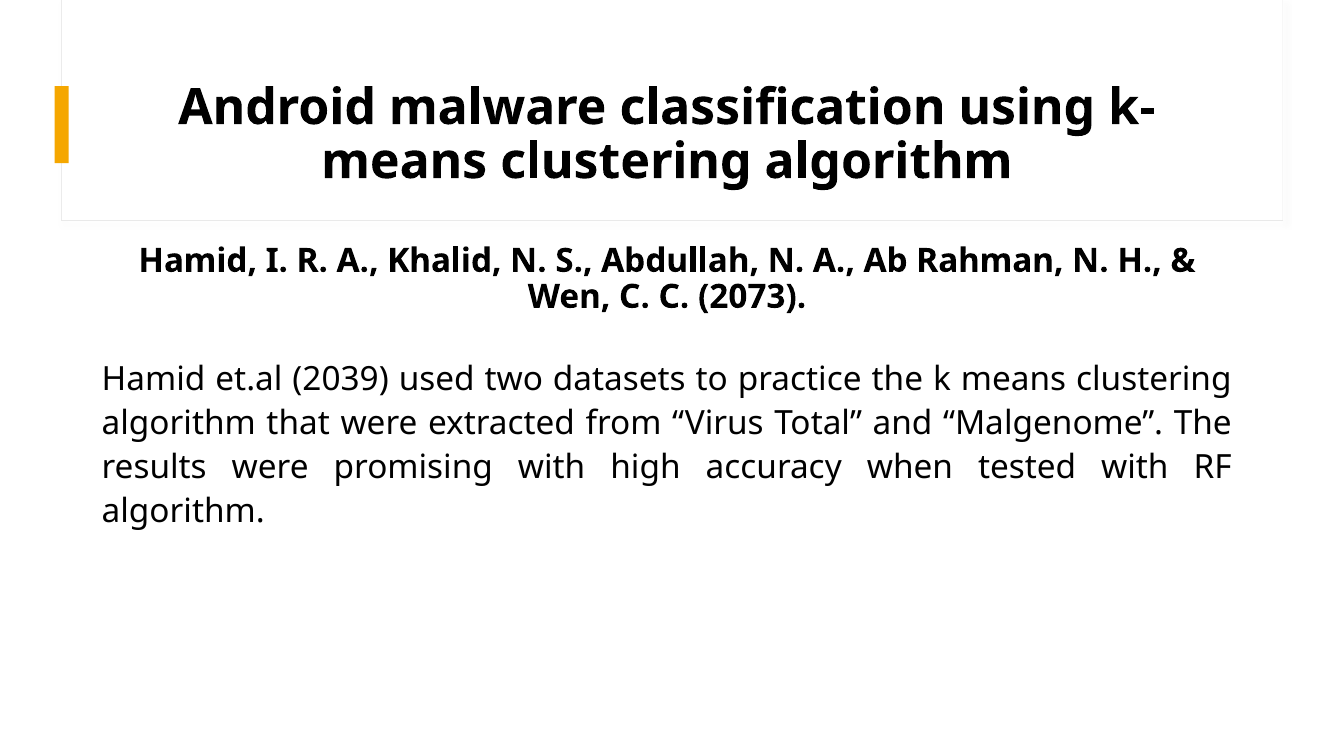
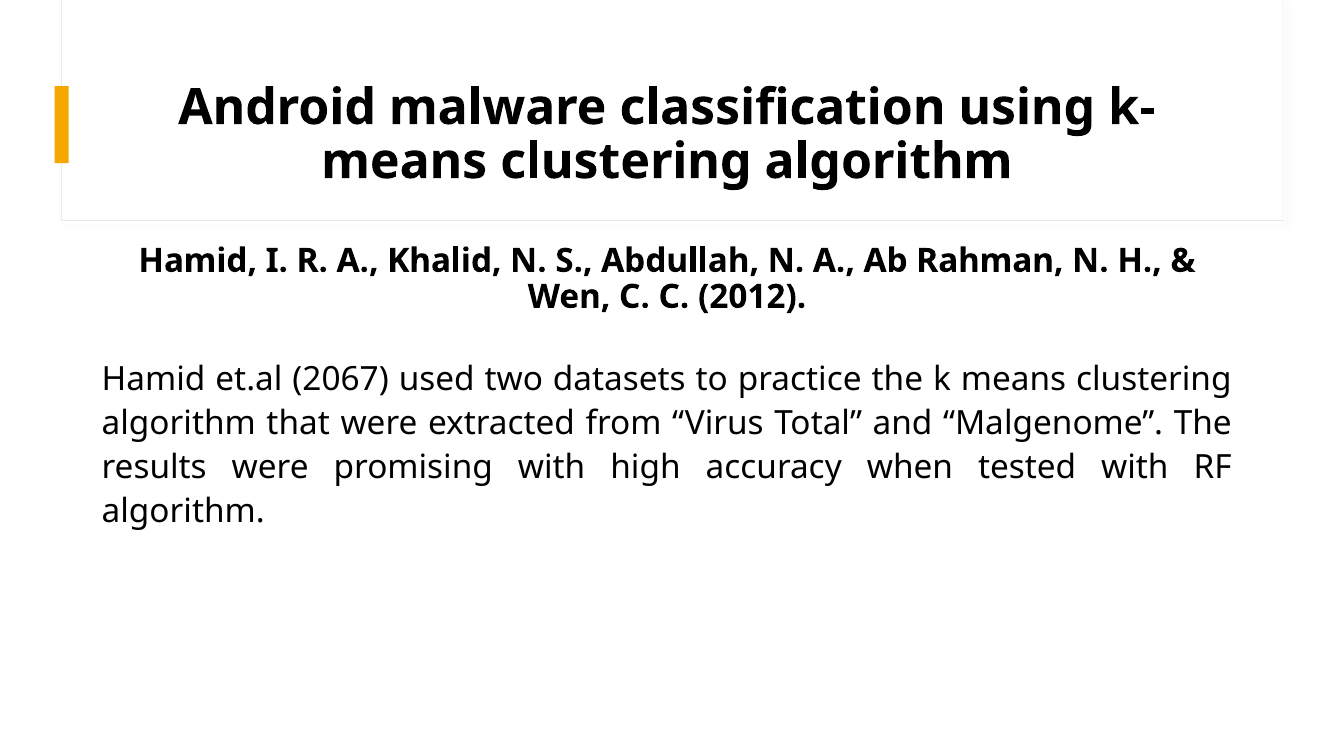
2073: 2073 -> 2012 (752, 297)
2039: 2039 -> 2067 (341, 380)
